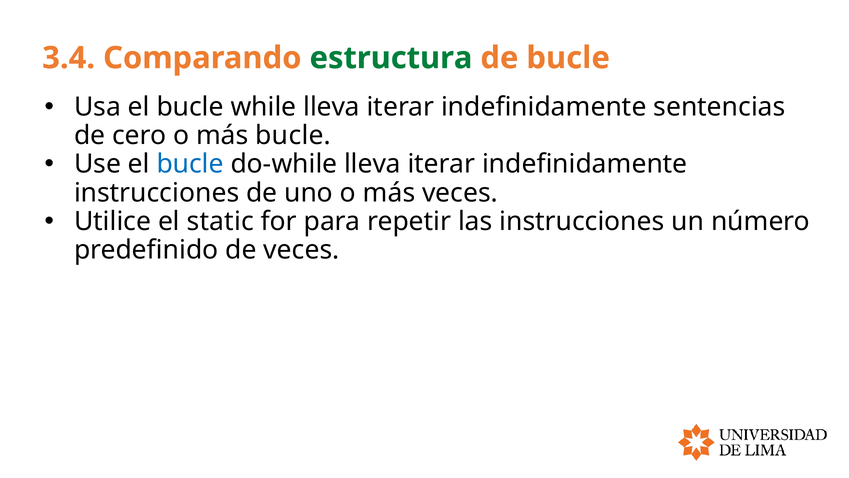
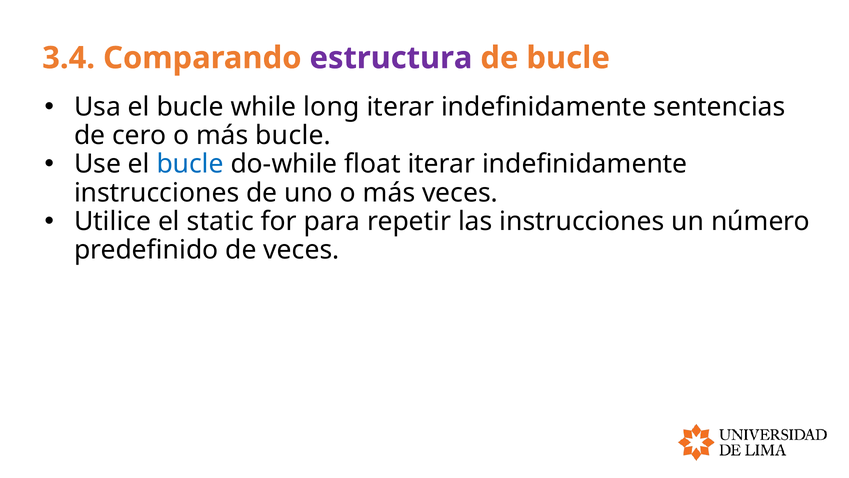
estructura colour: green -> purple (391, 58)
while lleva: lleva -> long (331, 107)
do-while lleva: lleva -> float (372, 164)
